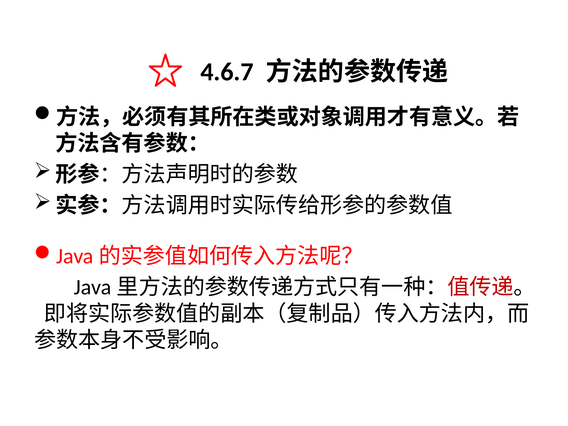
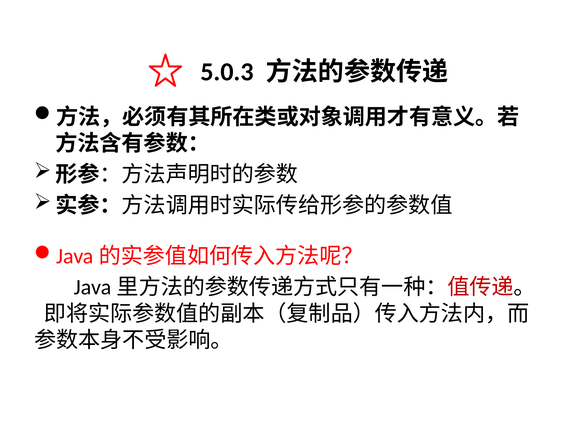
4.6.7: 4.6.7 -> 5.0.3 (227, 72)
